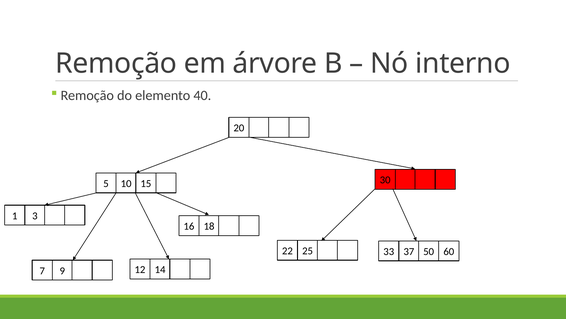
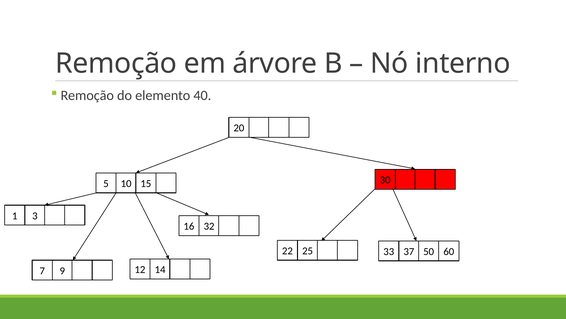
18: 18 -> 32 (209, 226)
